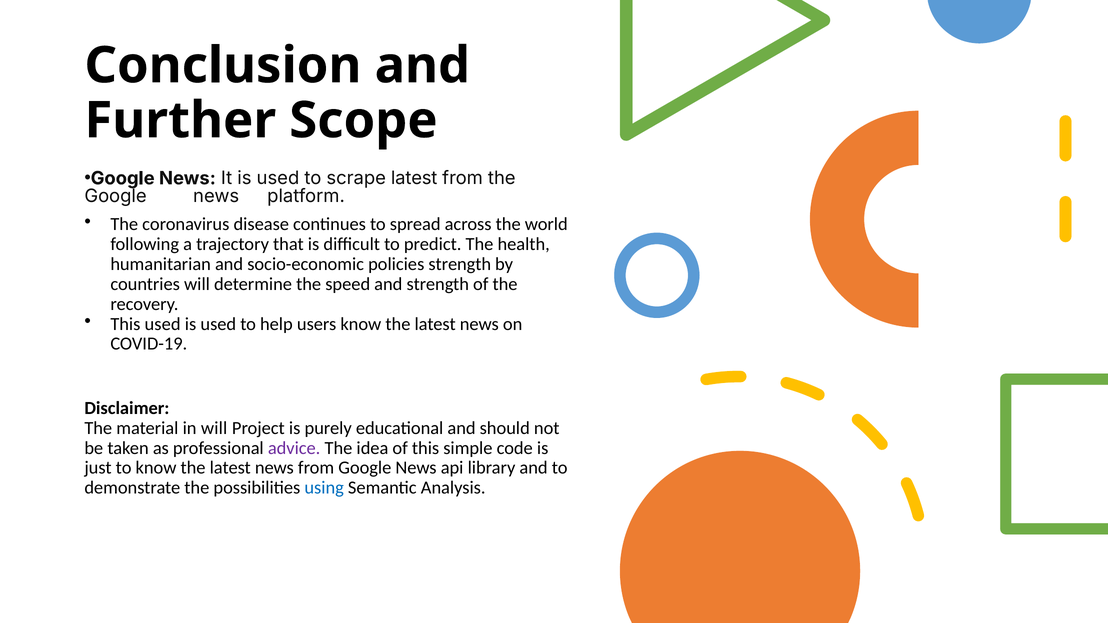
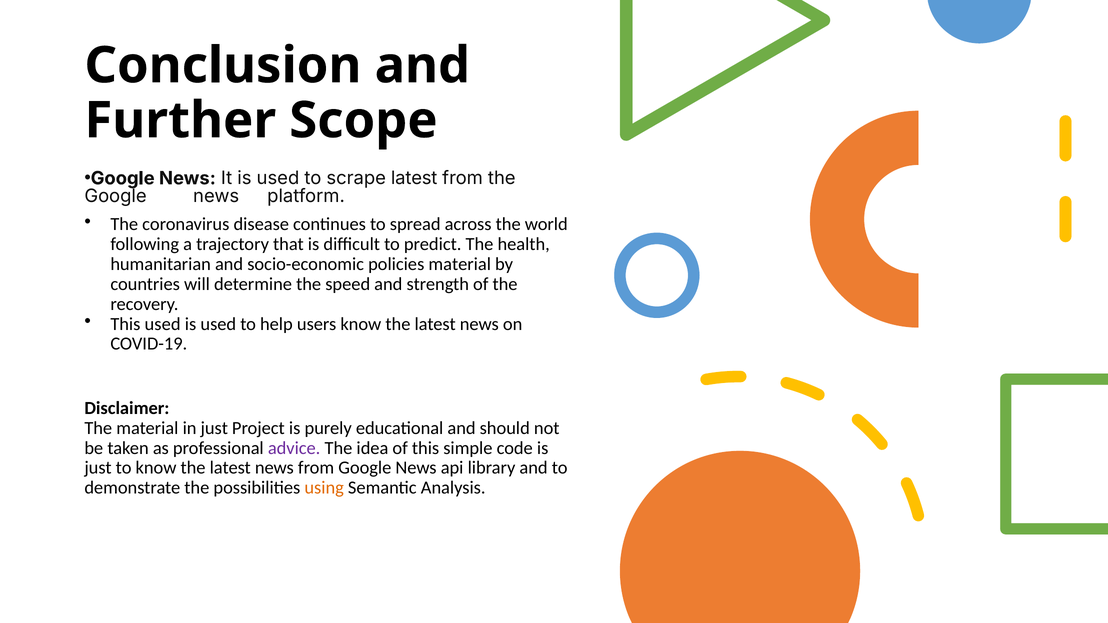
policies strength: strength -> material (460, 264)
in will: will -> just (214, 428)
using colour: blue -> orange (324, 488)
